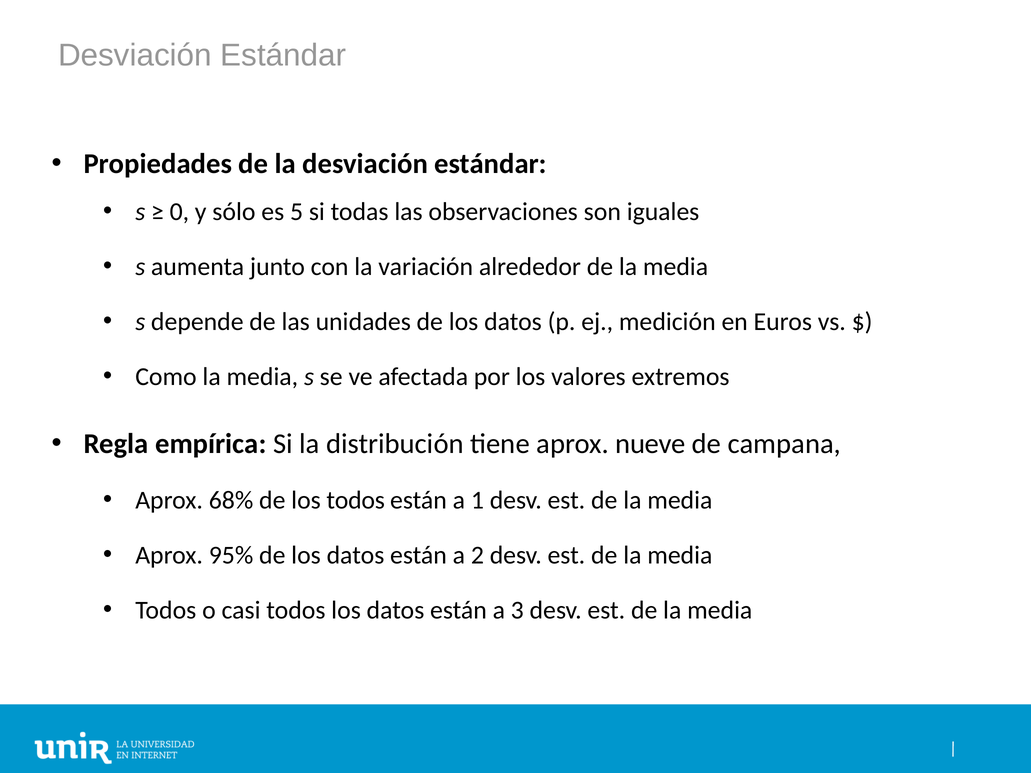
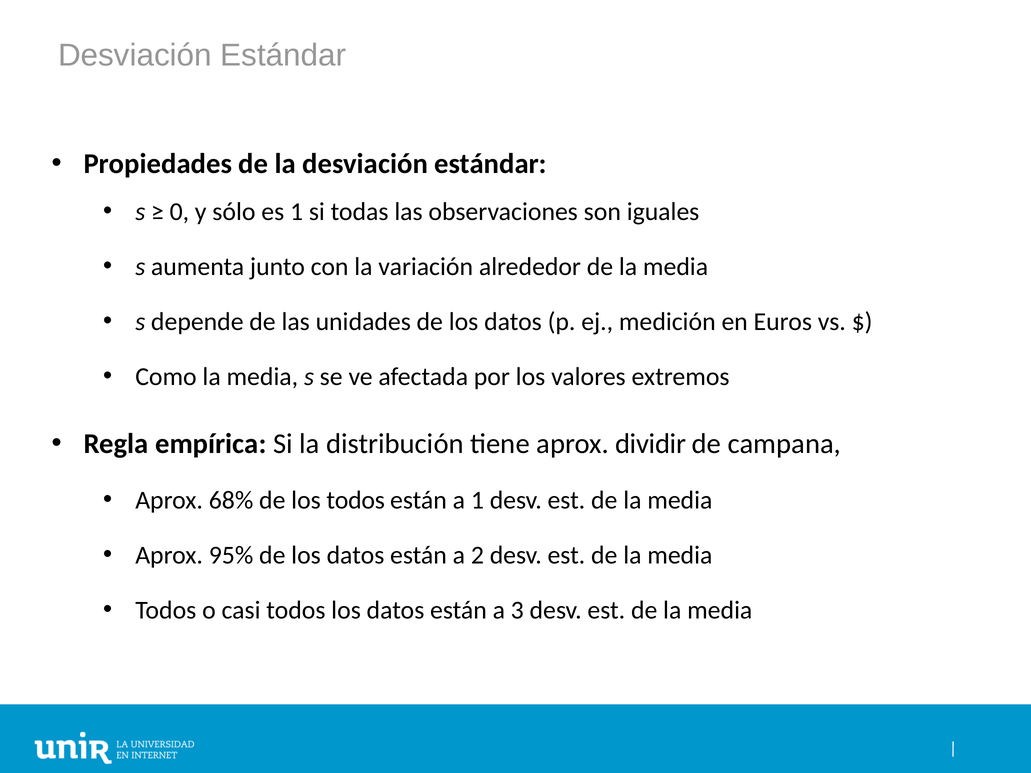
es 5: 5 -> 1 (297, 212)
nueve: nueve -> dividir (651, 444)
